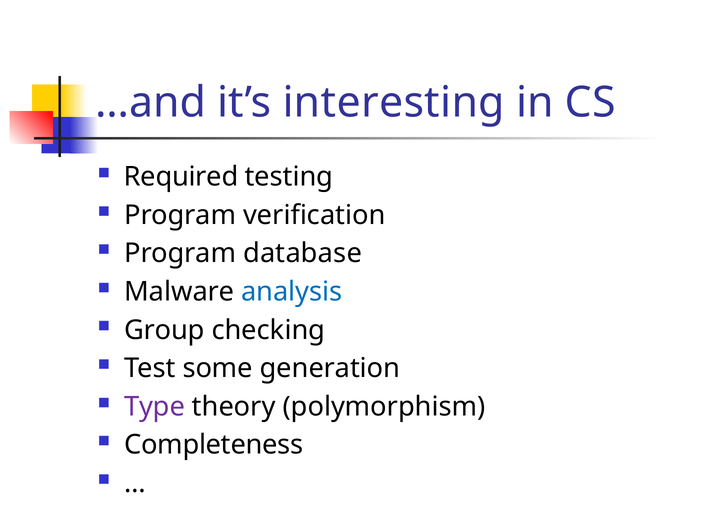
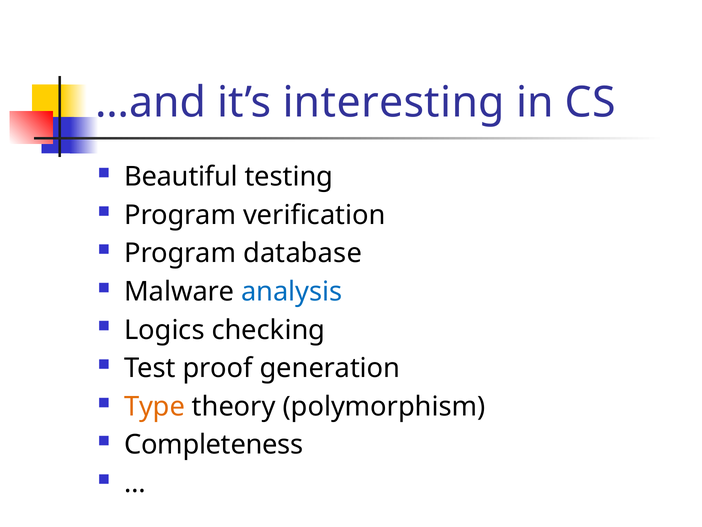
Required: Required -> Beautiful (181, 177)
Group: Group -> Logics (164, 330)
some: some -> proof (218, 368)
Type colour: purple -> orange (155, 406)
